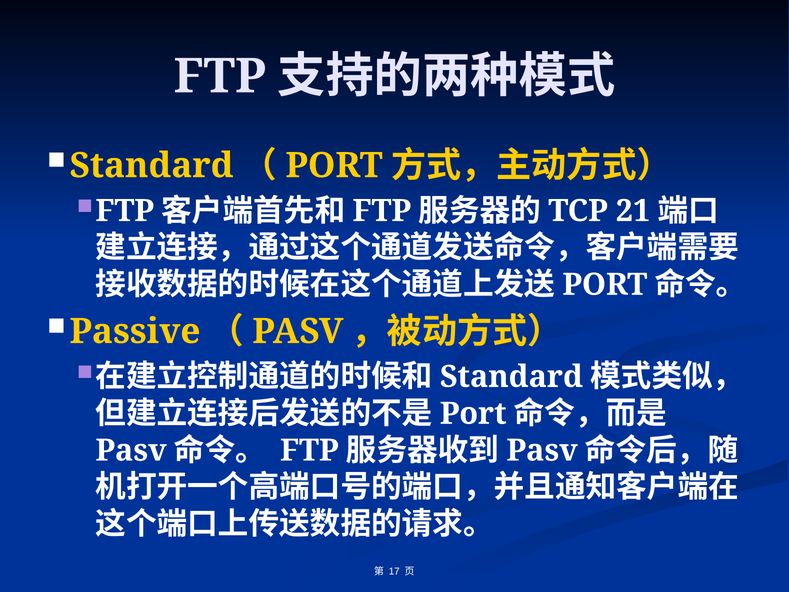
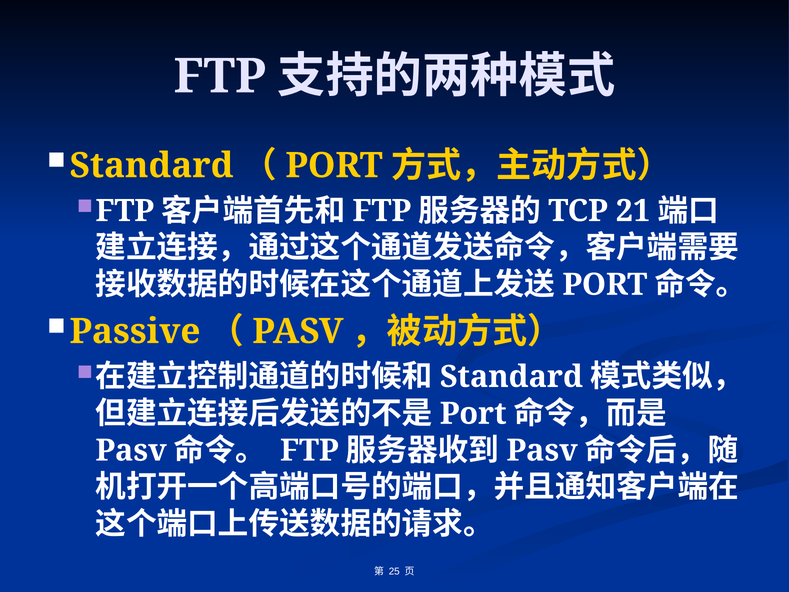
17: 17 -> 25 (394, 571)
